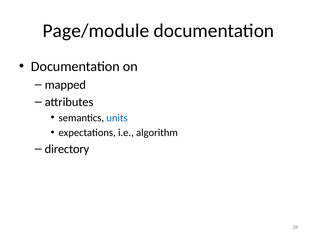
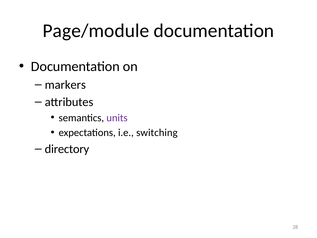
mapped: mapped -> markers (65, 85)
units colour: blue -> purple (117, 118)
algorithm: algorithm -> switching (157, 132)
